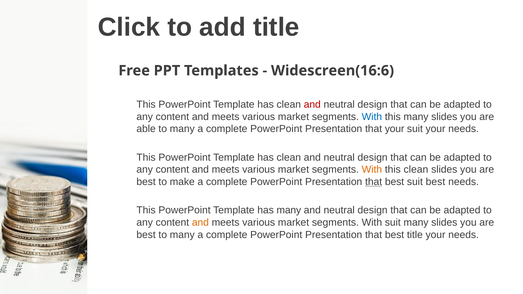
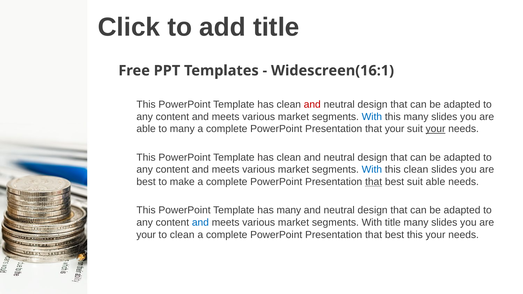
Widescreen(16:6: Widescreen(16:6 -> Widescreen(16:1 (333, 71)
your underline: none -> present (436, 129)
With colour: orange -> blue (372, 170)
suit best: best -> able (435, 182)
and colour: orange -> blue (200, 223)
With suit: suit -> title (393, 223)
best: best -> your (146, 235)
many: many -> clean (182, 235)
best title: title -> this (415, 235)
